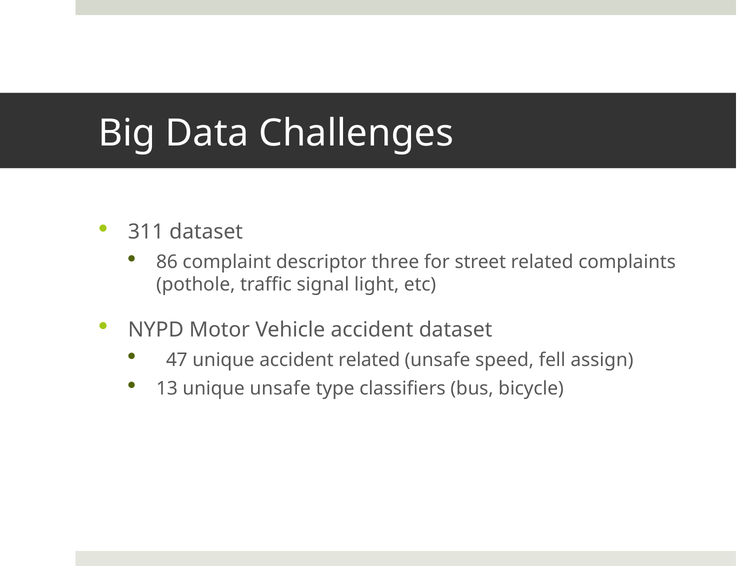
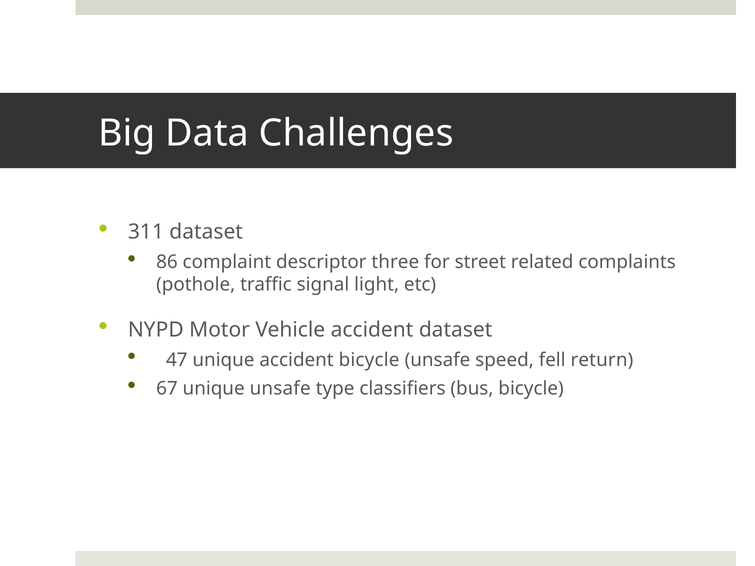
accident related: related -> bicycle (369, 360)
assign: assign -> return (602, 360)
13: 13 -> 67 (167, 389)
